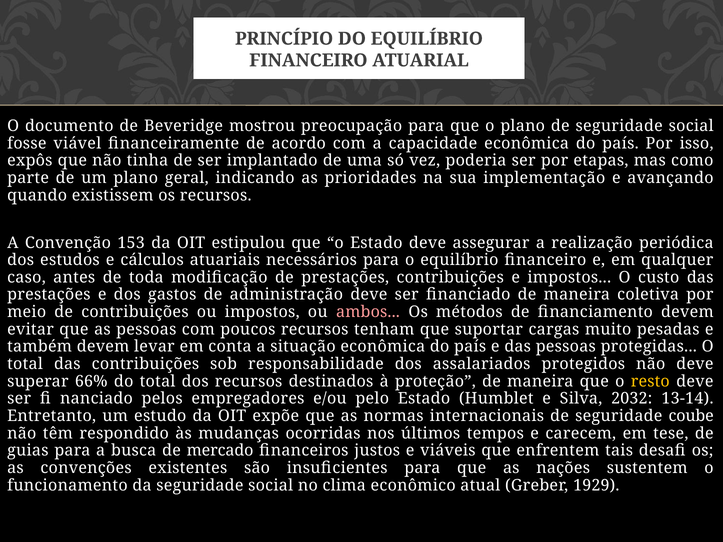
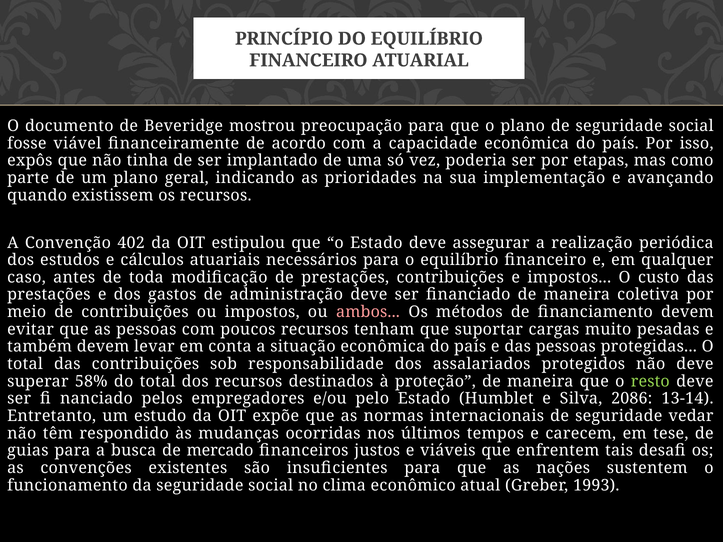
153: 153 -> 402 (131, 243)
66%: 66% -> 58% (91, 382)
resto colour: yellow -> light green (650, 382)
2032: 2032 -> 2086 (632, 399)
coube: coube -> vedar (691, 416)
1929: 1929 -> 1993 (596, 486)
